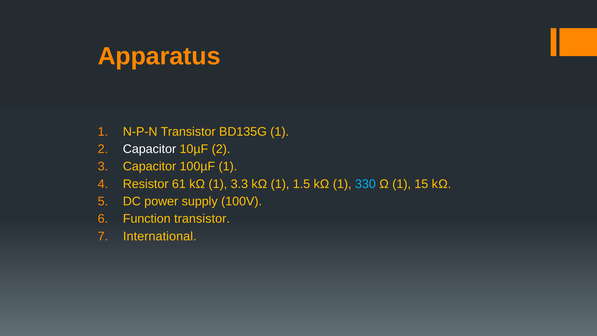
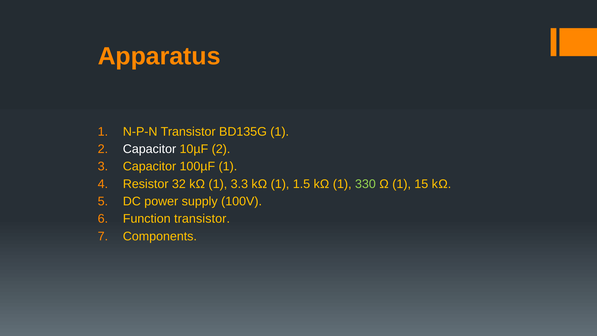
61: 61 -> 32 (179, 184)
330 colour: light blue -> light green (365, 184)
International: International -> Components (160, 236)
